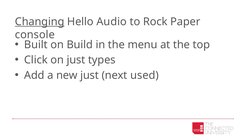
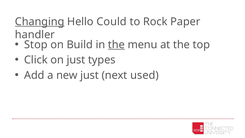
Audio: Audio -> Could (112, 22)
console: console -> handler (35, 35)
Built: Built -> Stop (36, 45)
the underline: none -> present (116, 45)
